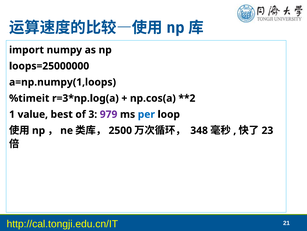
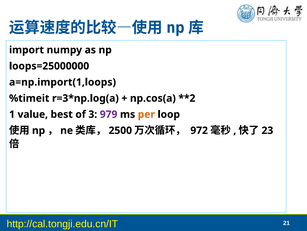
a=np.numpy(1,loops: a=np.numpy(1,loops -> a=np.import(1,loops (63, 82)
per colour: blue -> orange (146, 114)
348: 348 -> 972 (199, 130)
